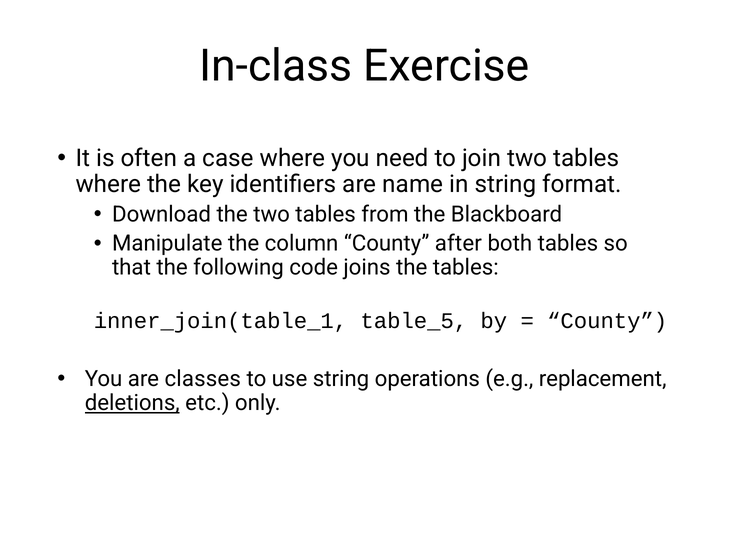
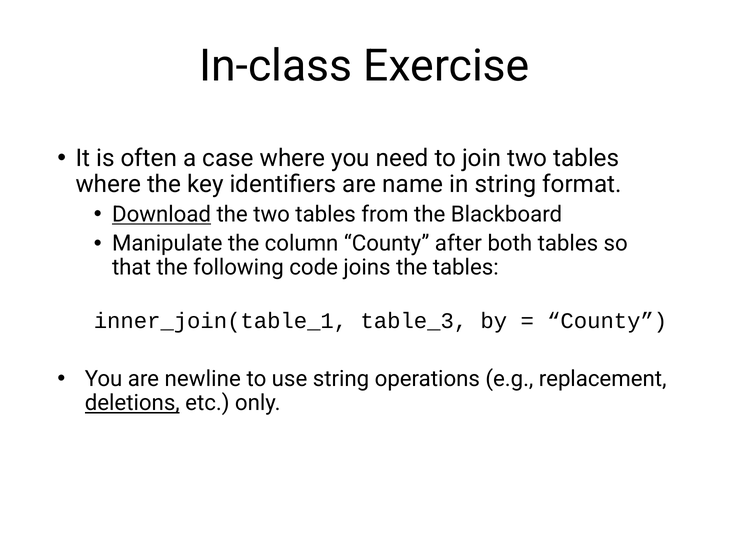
Download underline: none -> present (162, 214)
table_5: table_5 -> table_3 (414, 321)
classes: classes -> newline (203, 379)
